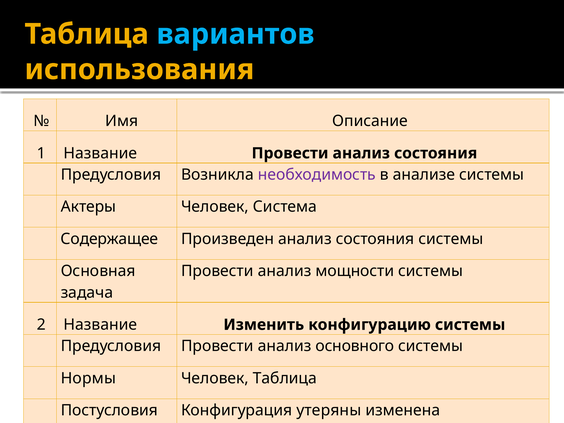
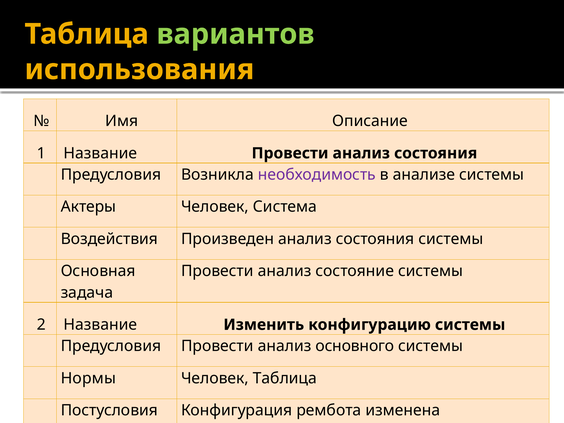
вариантов colour: light blue -> light green (235, 34)
Содержащее: Содержащее -> Воздействия (109, 239)
мощности: мощности -> состояние (355, 271)
утеряны: утеряны -> рембота (329, 410)
